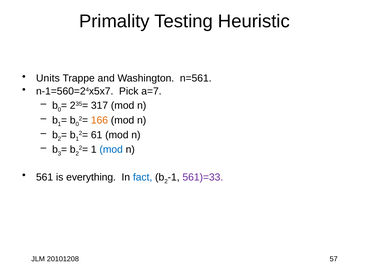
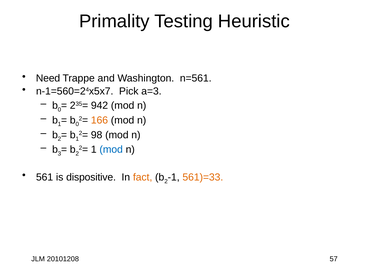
Units: Units -> Need (48, 78)
a=7: a=7 -> a=3 (151, 91)
317: 317 -> 942 (100, 105)
61: 61 -> 98 (97, 135)
everything: everything -> dispositive (91, 177)
fact colour: blue -> orange (143, 177)
561)=33 colour: purple -> orange (203, 177)
